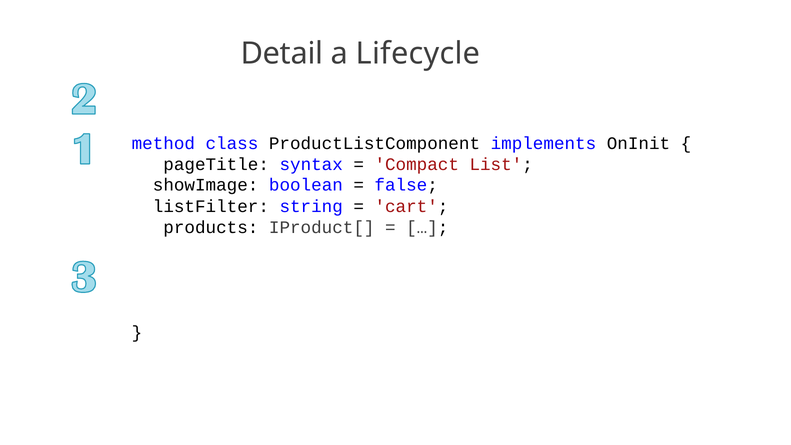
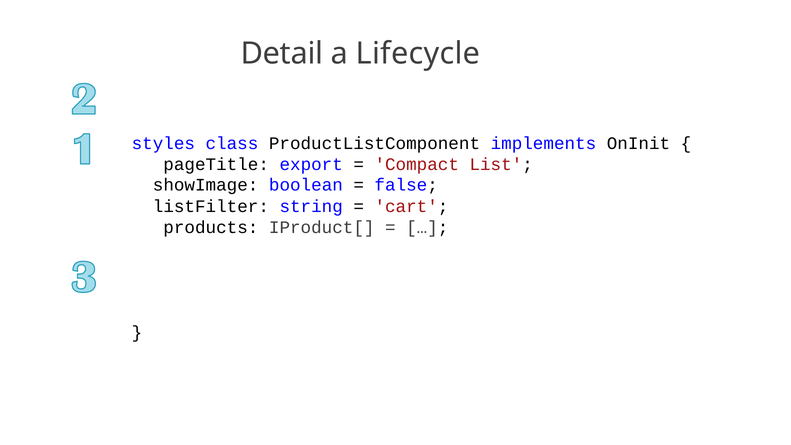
method: method -> styles (163, 143)
syntax: syntax -> export (311, 164)
